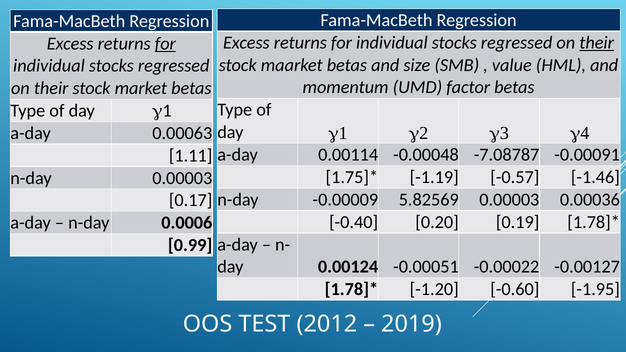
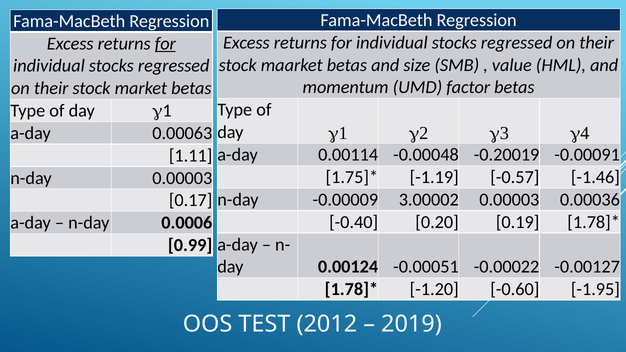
their underline: present -> none (597, 43)
-7.08787: -7.08787 -> -0.20019 (507, 155)
5.82569: 5.82569 -> 3.00002 (429, 200)
